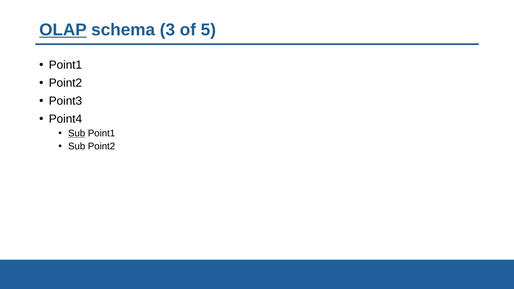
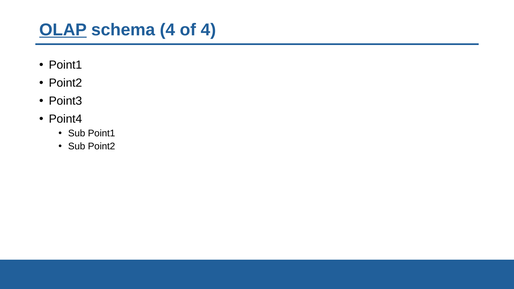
schema 3: 3 -> 4 (167, 30)
of 5: 5 -> 4 (208, 30)
Sub underline: present -> none (77, 133)
